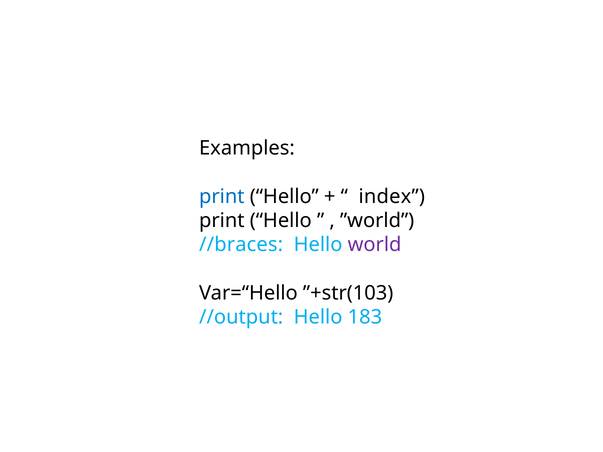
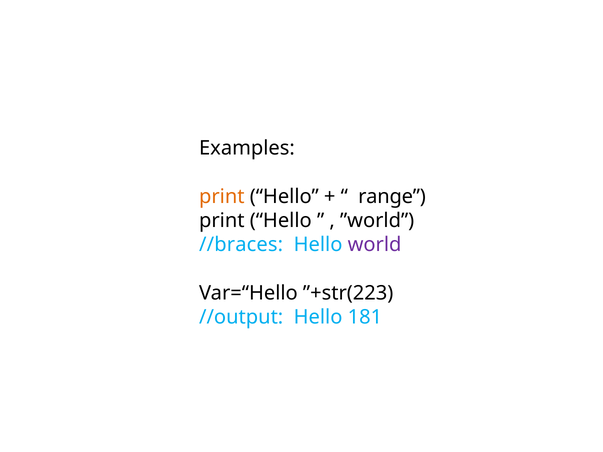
print colour: blue -> orange (222, 197)
index: index -> range (392, 197)
”+str(103: ”+str(103 -> ”+str(223 (348, 293)
183: 183 -> 181 (365, 317)
